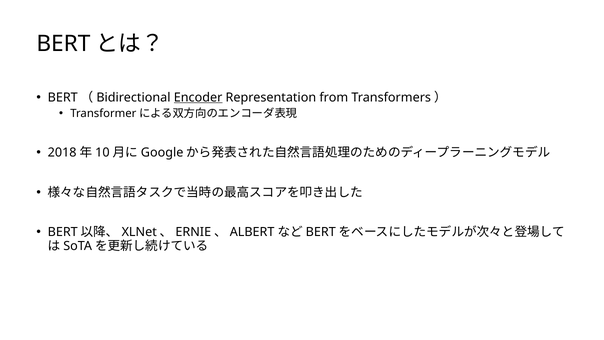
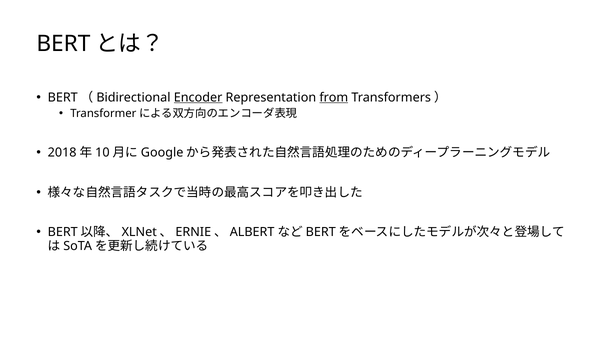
from underline: none -> present (334, 97)
